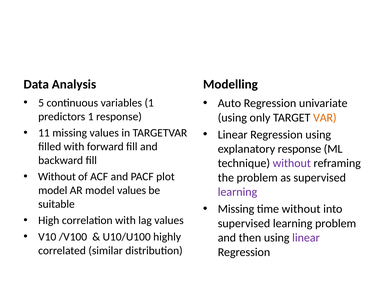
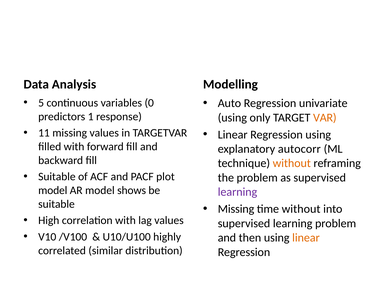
variables 1: 1 -> 0 (149, 103)
explanatory response: response -> autocorr (299, 149)
without colour: purple -> orange (292, 163)
Without: Without -> Suitable (57, 177)
model values: values -> shows (132, 190)
linear colour: purple -> orange (306, 238)
